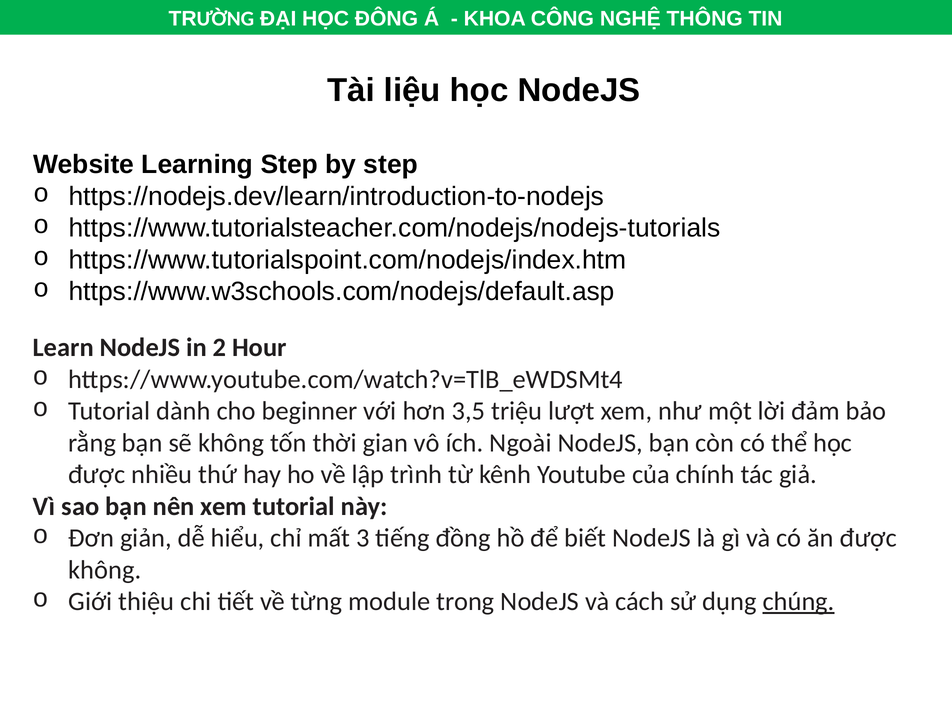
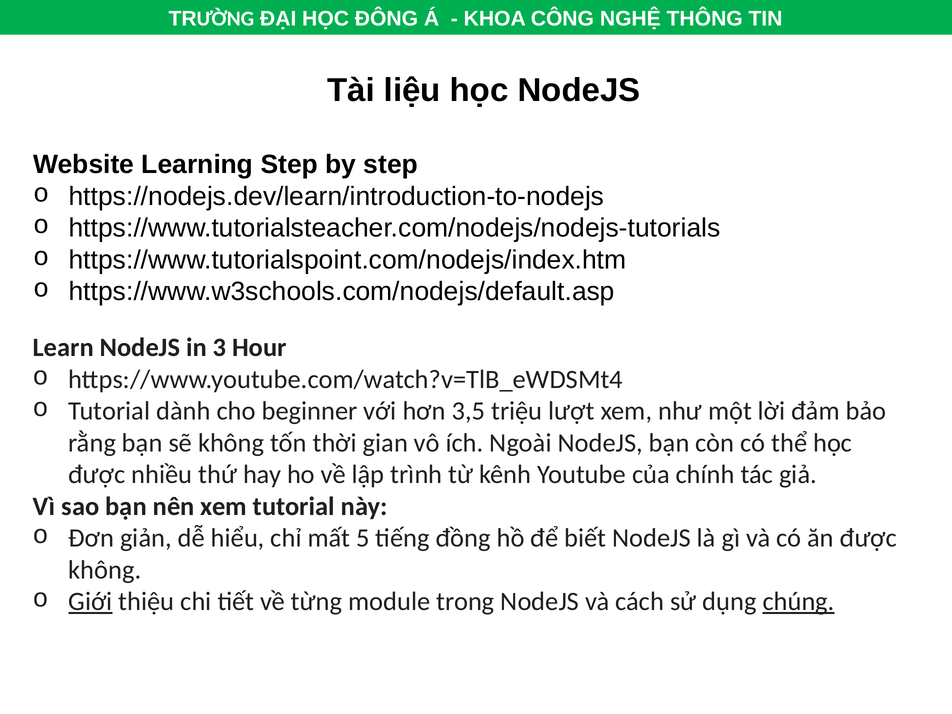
2: 2 -> 3 (220, 348)
3: 3 -> 5 (363, 538)
Giới underline: none -> present (90, 602)
